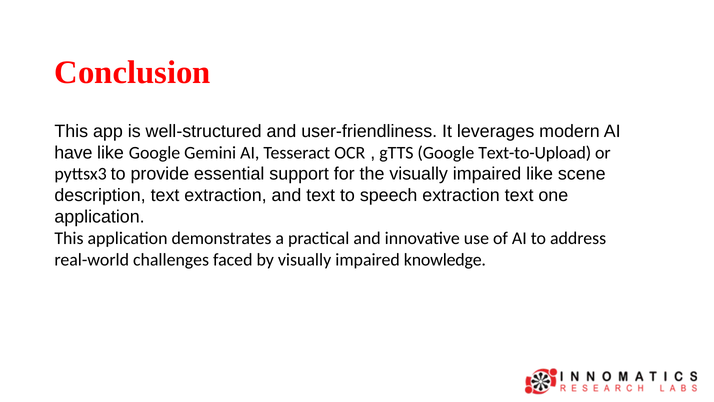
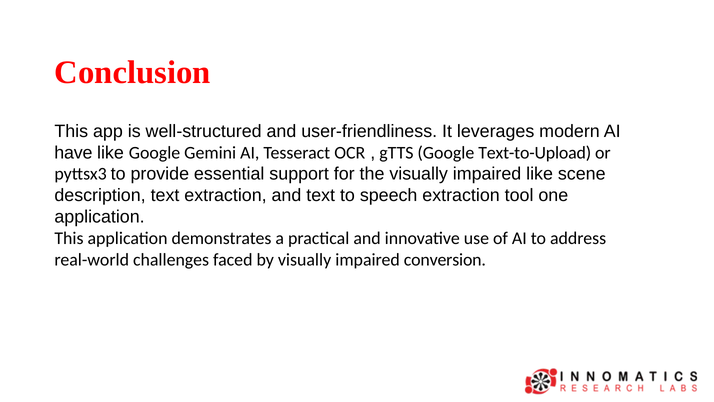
extraction text: text -> tool (519, 195)
knowledge: knowledge -> conversion (445, 260)
